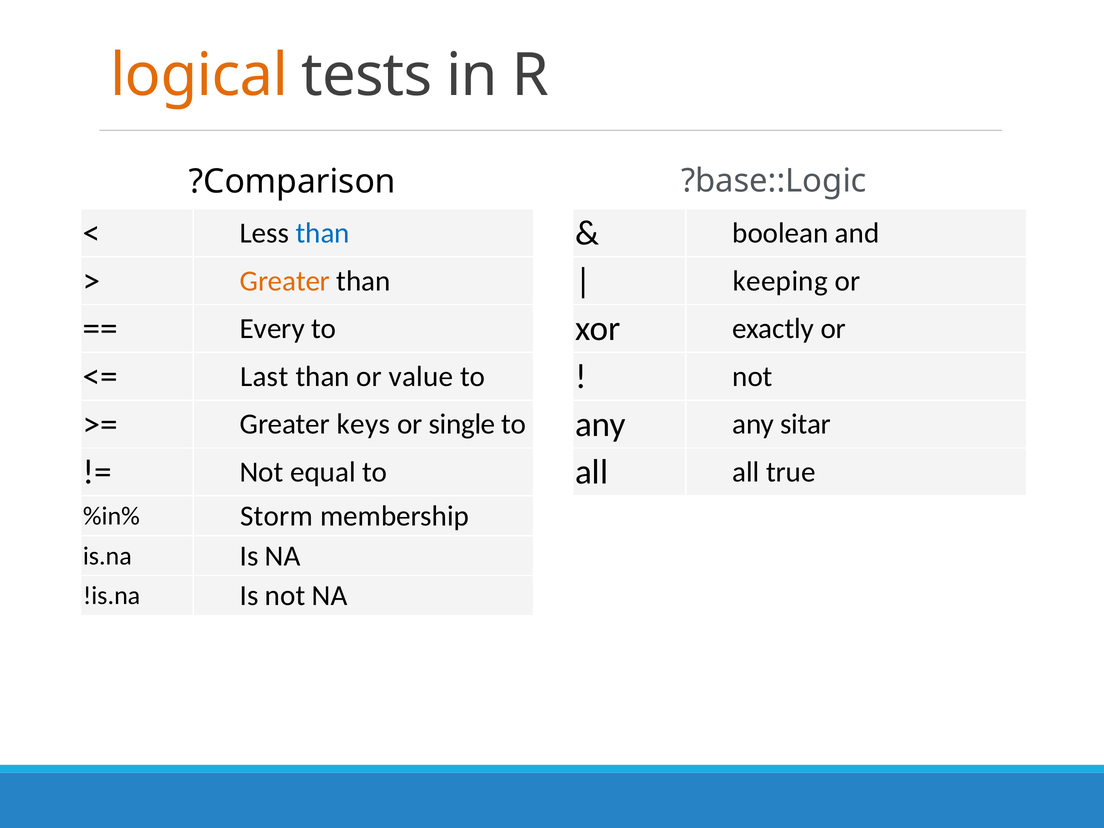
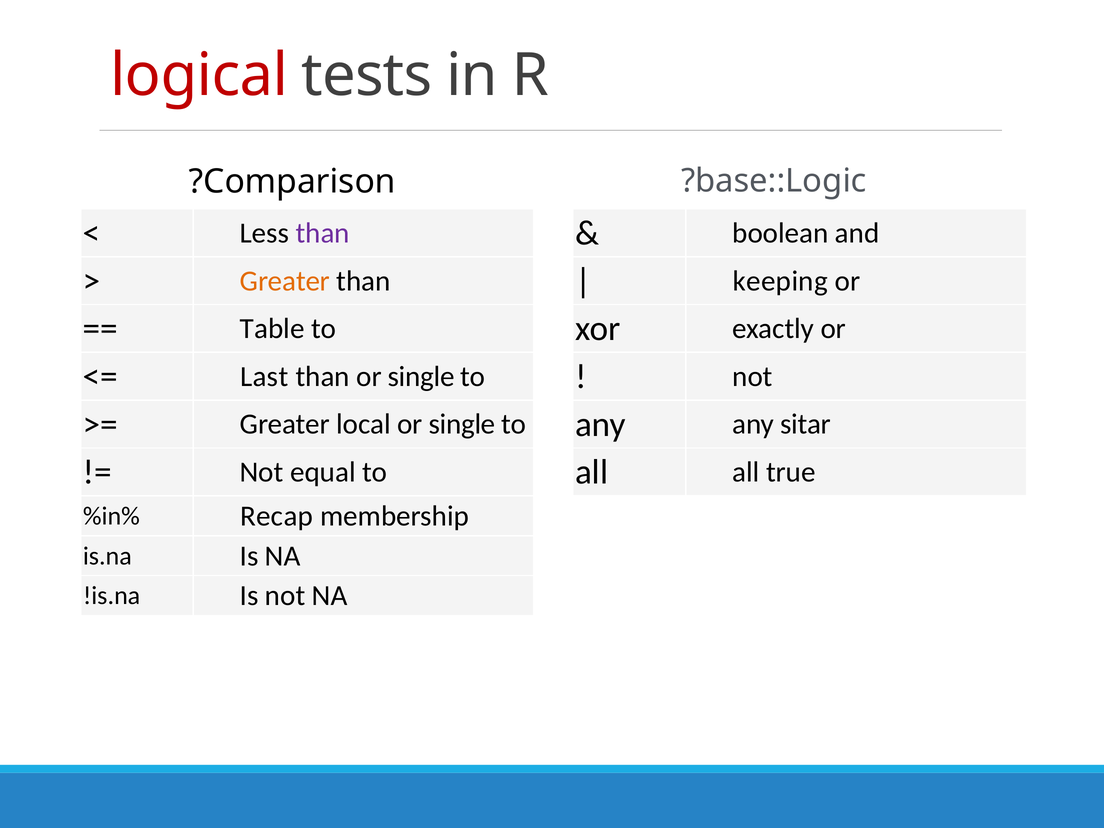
logical colour: orange -> red (199, 76)
than colour: blue -> purple (323, 233)
Every: Every -> Table (272, 329)
than or value: value -> single (421, 377)
keys: keys -> local (364, 424)
Storm: Storm -> Recap (277, 516)
